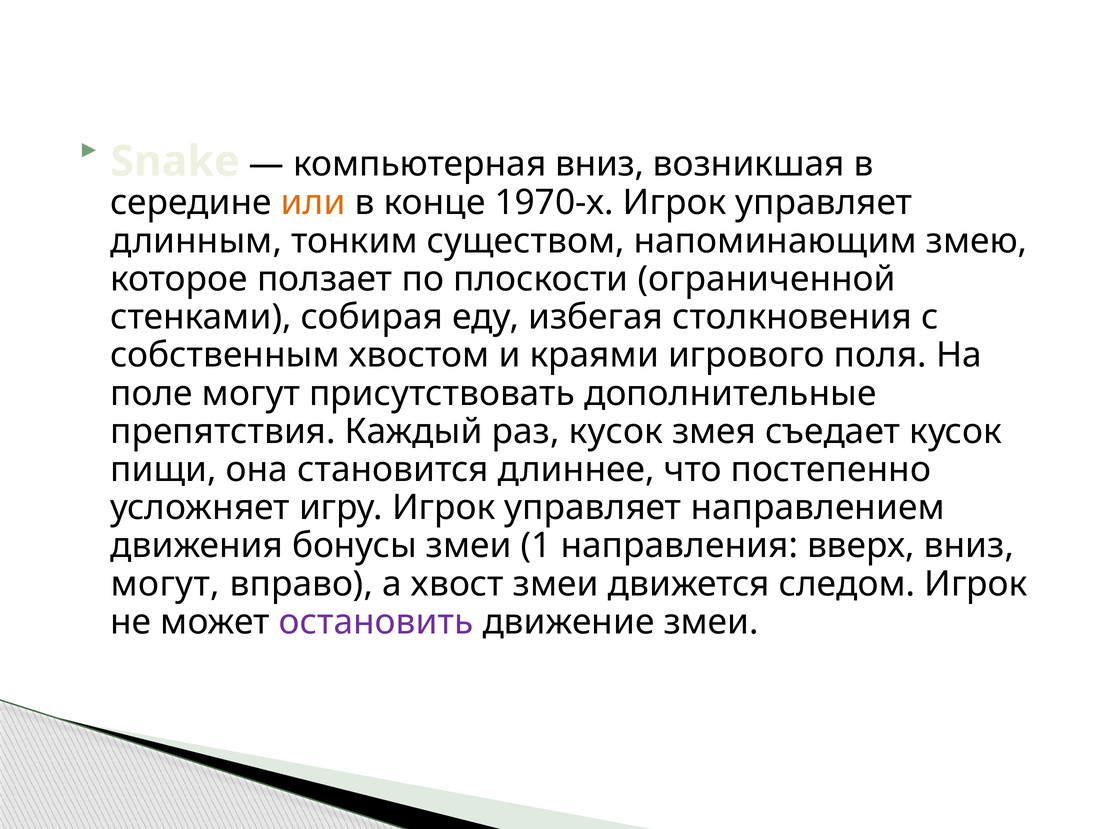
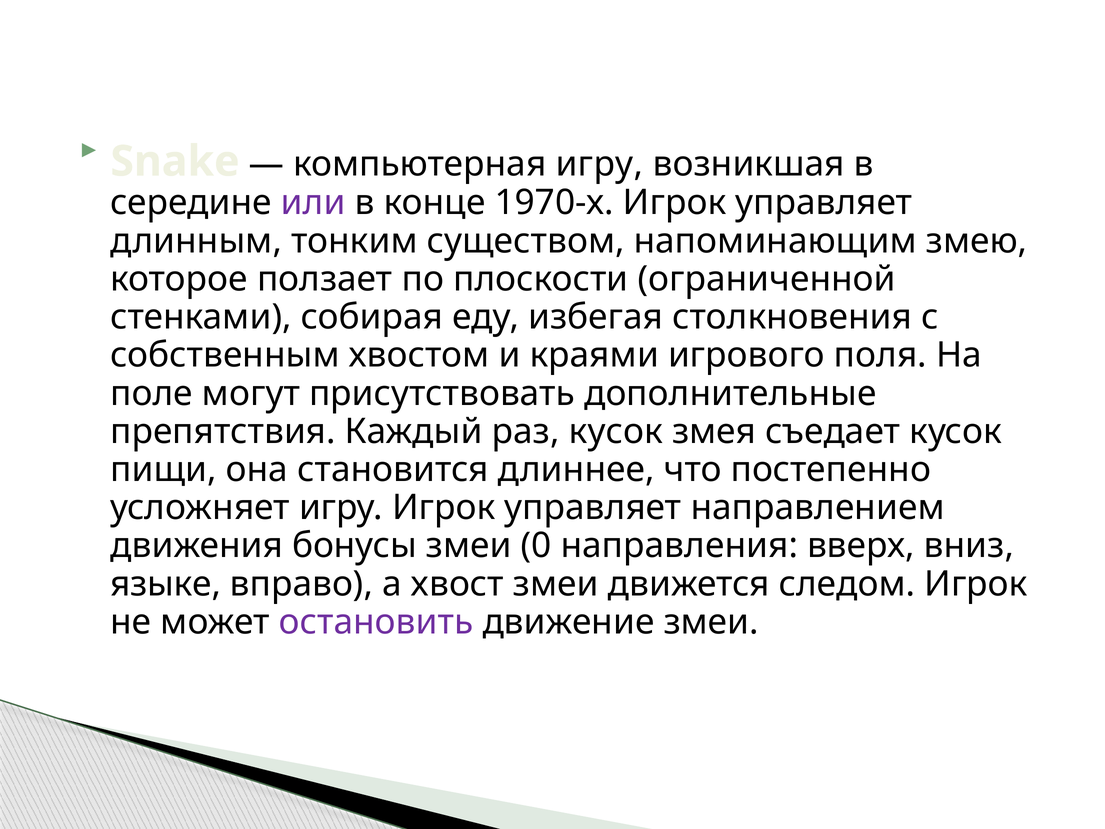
компьютерная вниз: вниз -> игру (599, 164)
или colour: orange -> purple (313, 203)
1: 1 -> 0 (536, 546)
могут: могут -> языке (166, 584)
